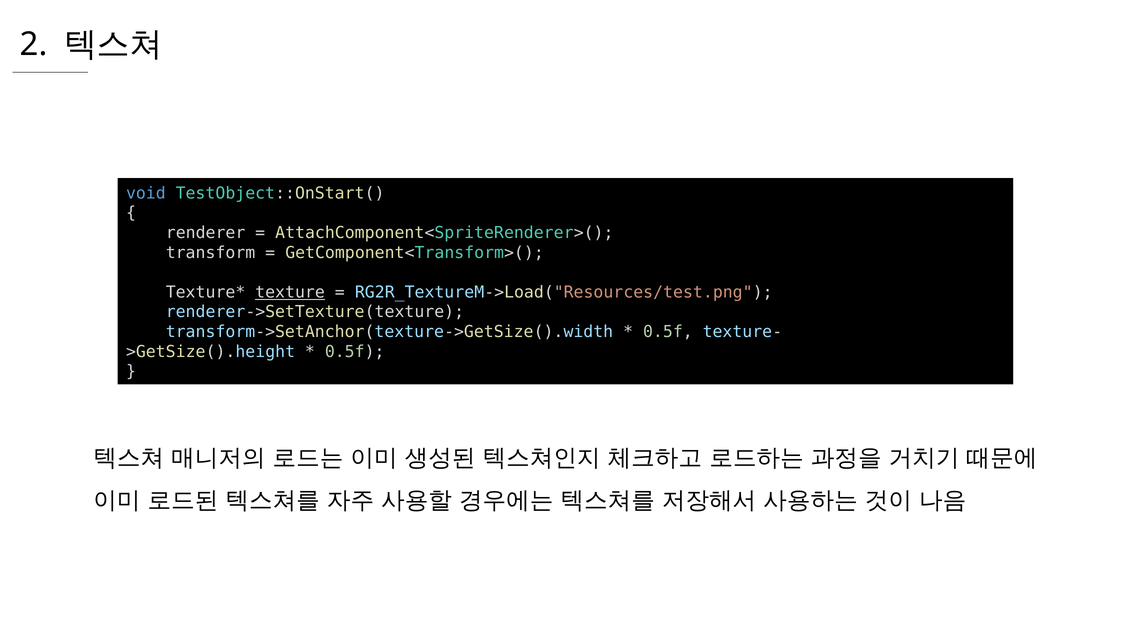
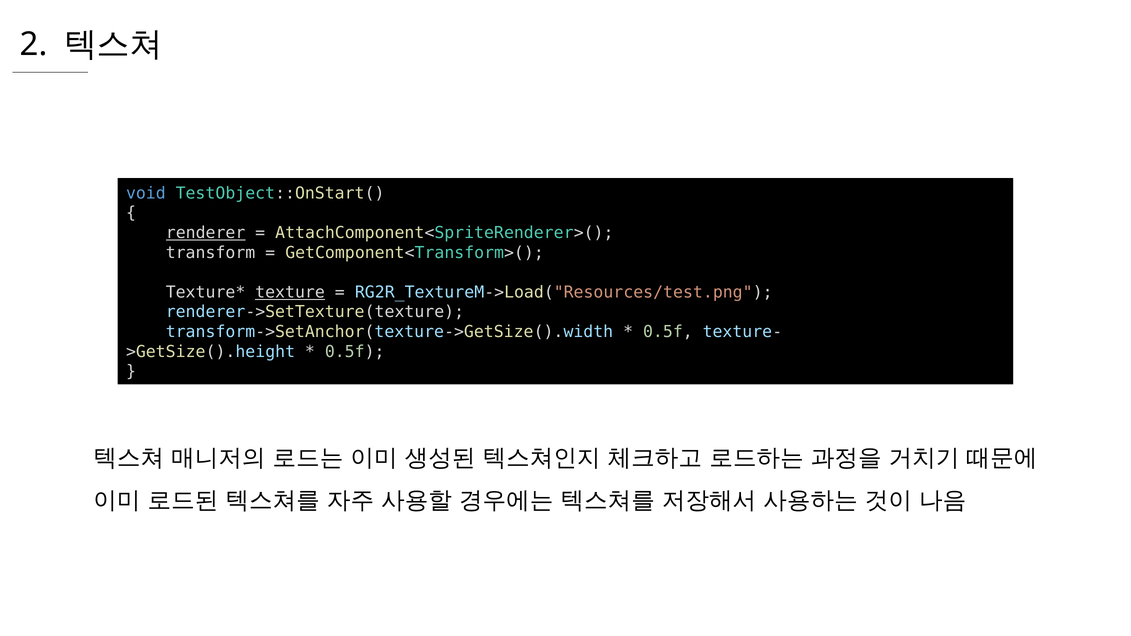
renderer underline: none -> present (206, 233)
